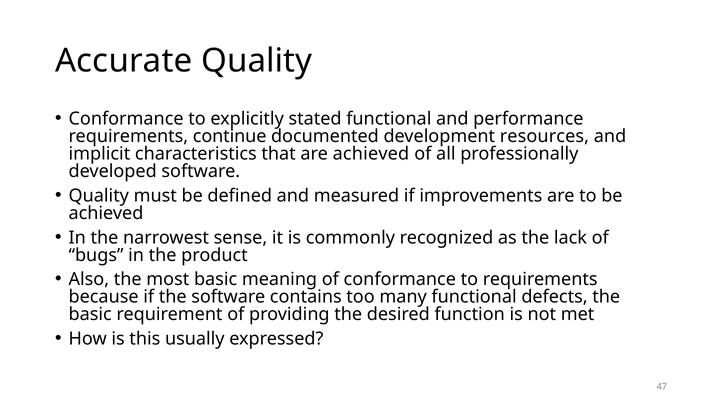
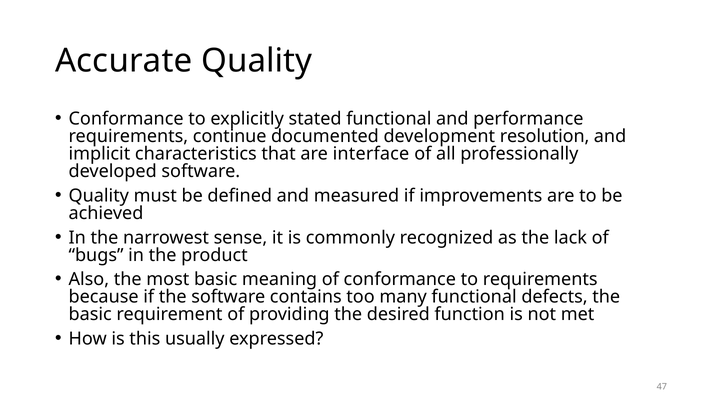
resources: resources -> resolution (545, 136)
are achieved: achieved -> interface (371, 154)
